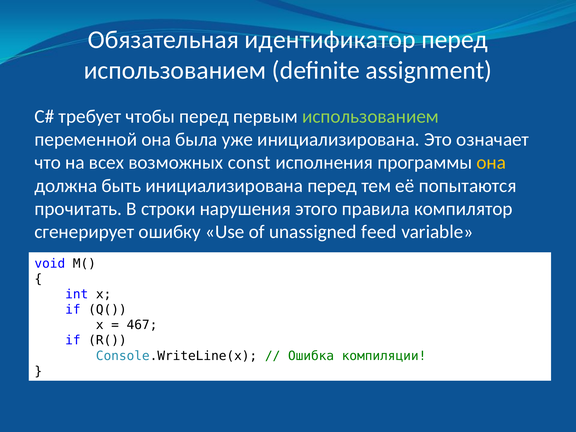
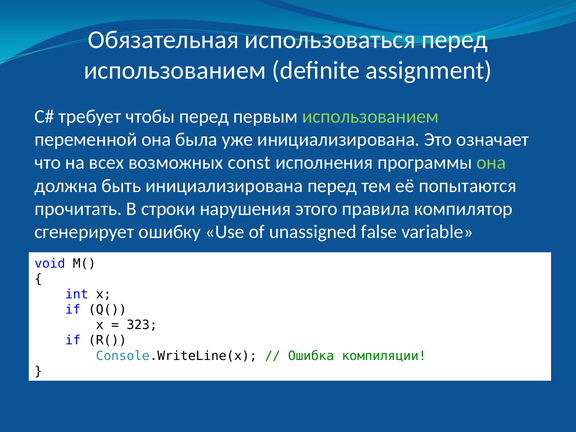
идентификатор: идентификатор -> использоваться (330, 40)
она colour: yellow -> light green (491, 163)
feed: feed -> false (379, 232)
467: 467 -> 323 (142, 325)
